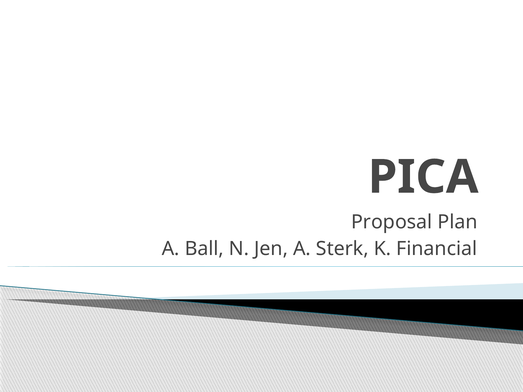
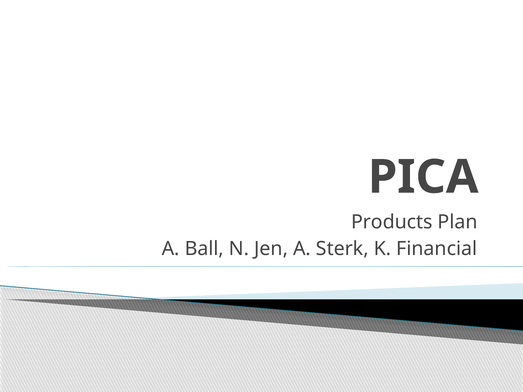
Proposal: Proposal -> Products (392, 222)
